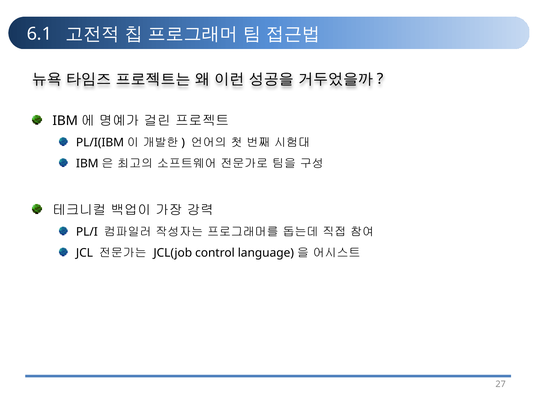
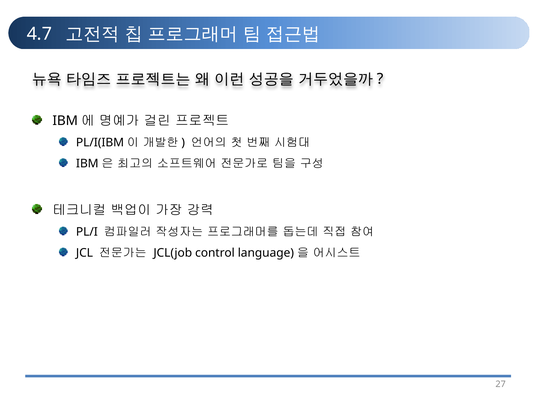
6.1: 6.1 -> 4.7 (39, 34)
